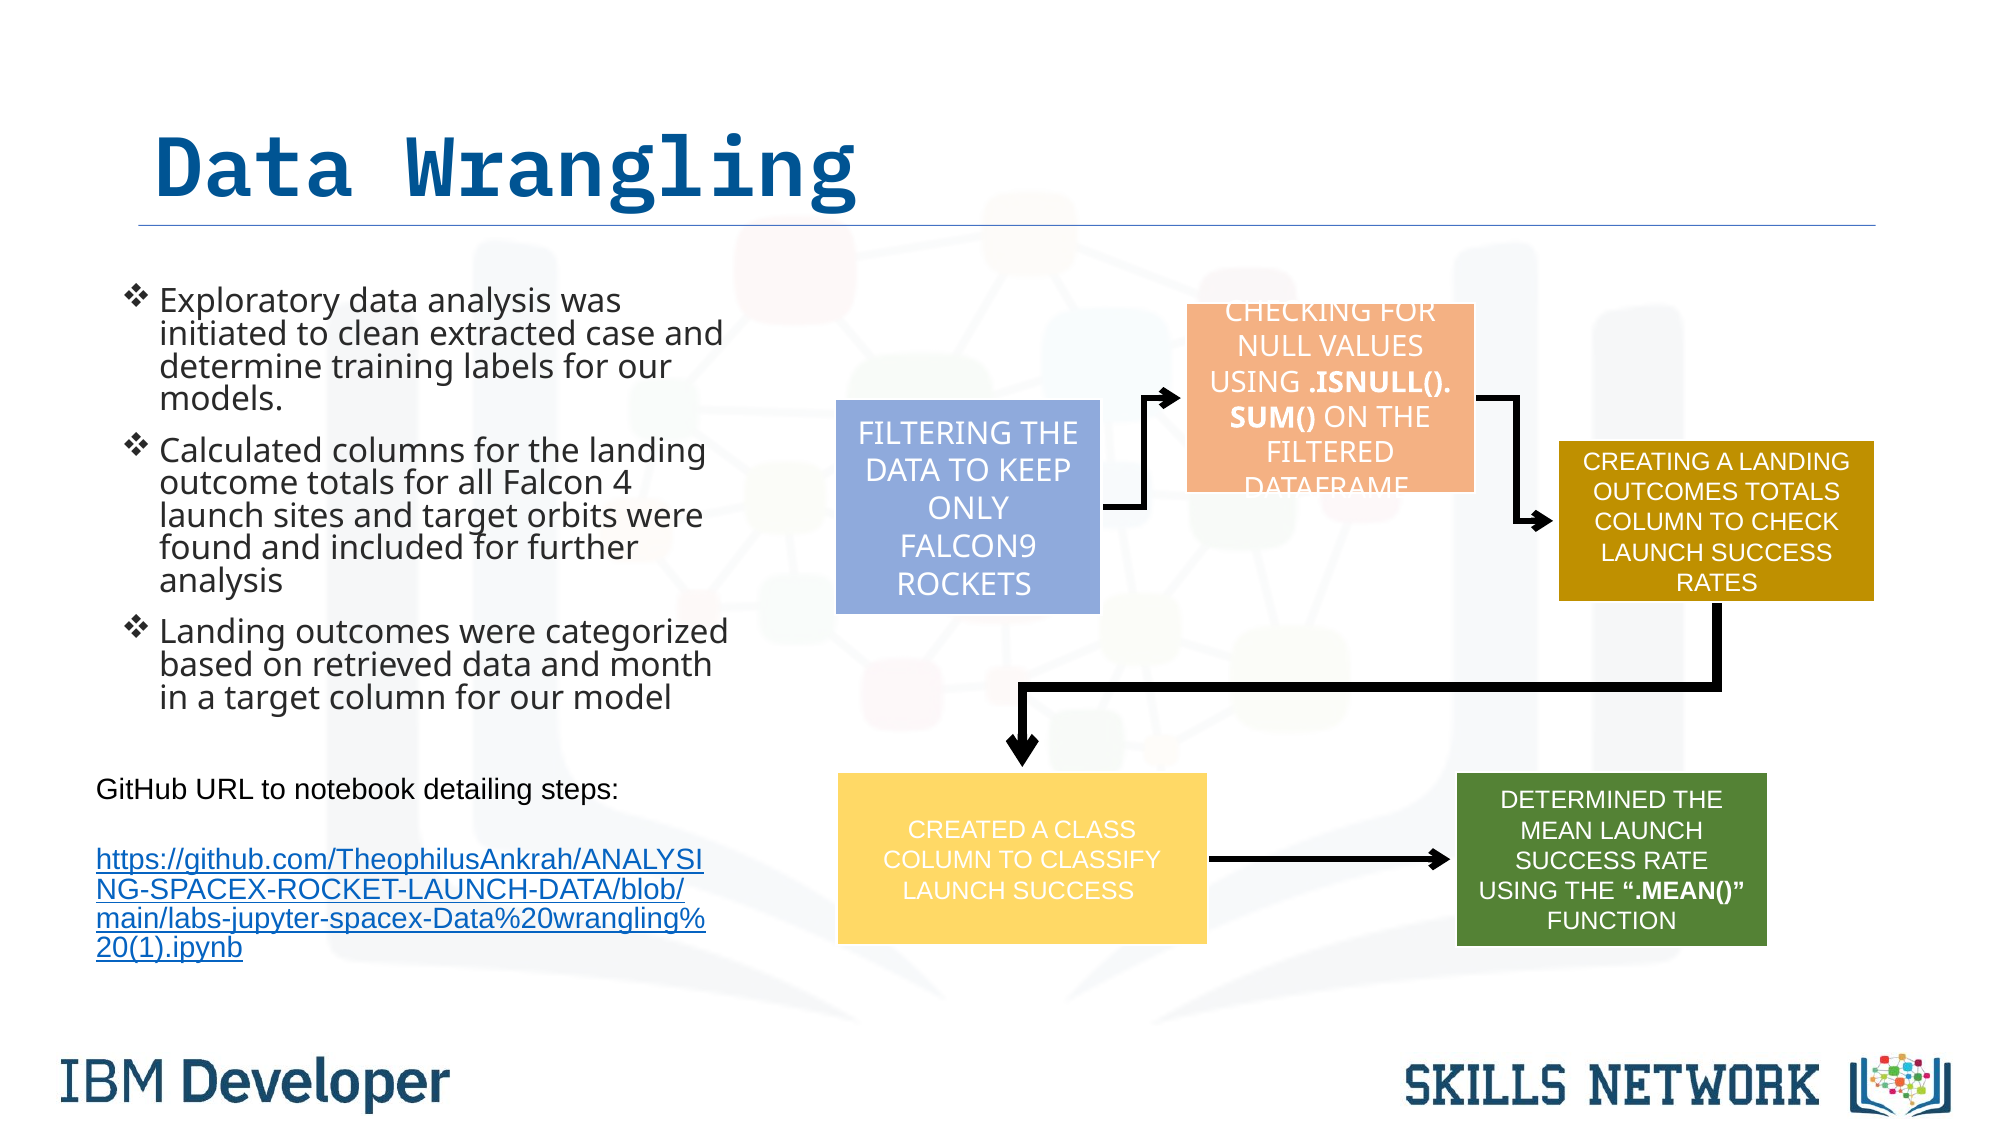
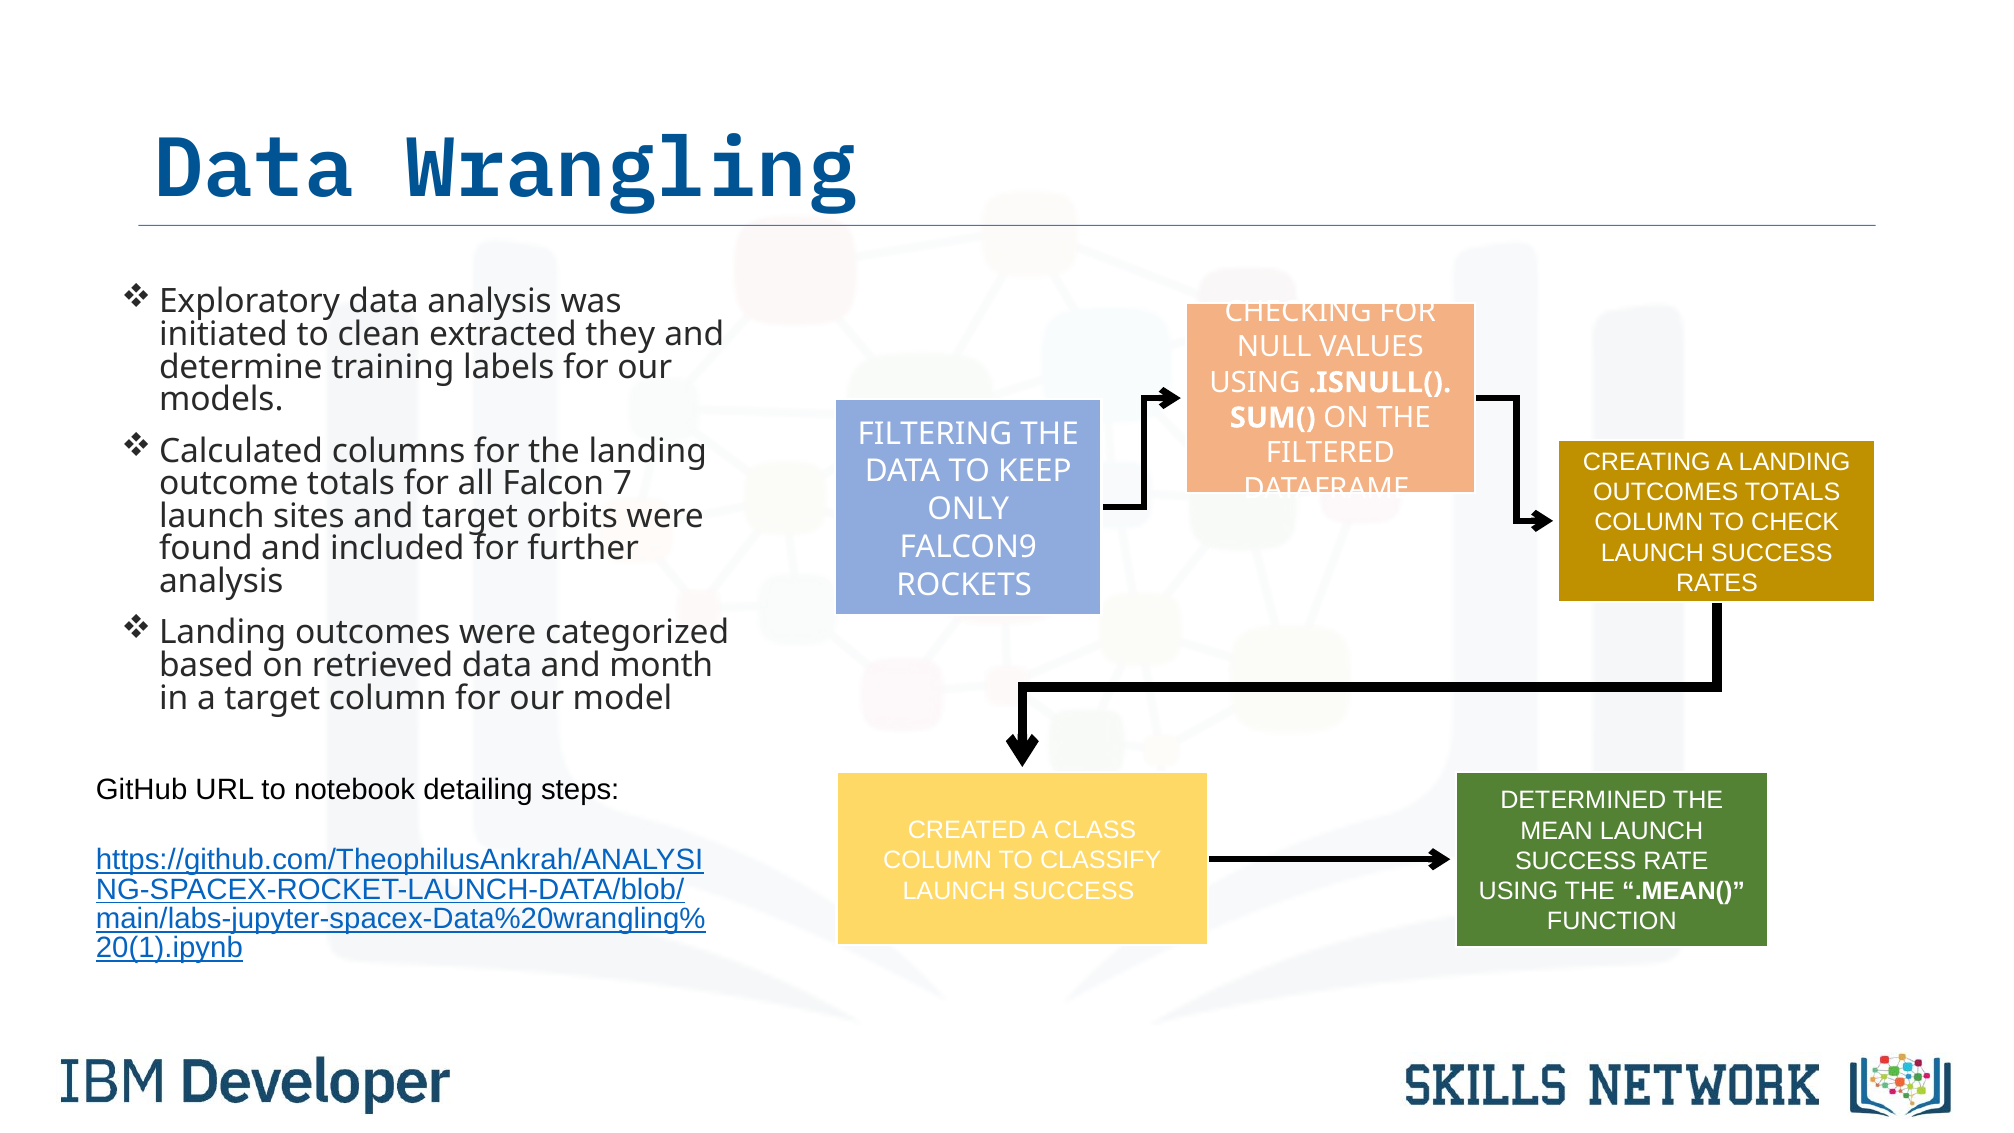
case: case -> they (620, 334)
4: 4 -> 7 (622, 484)
